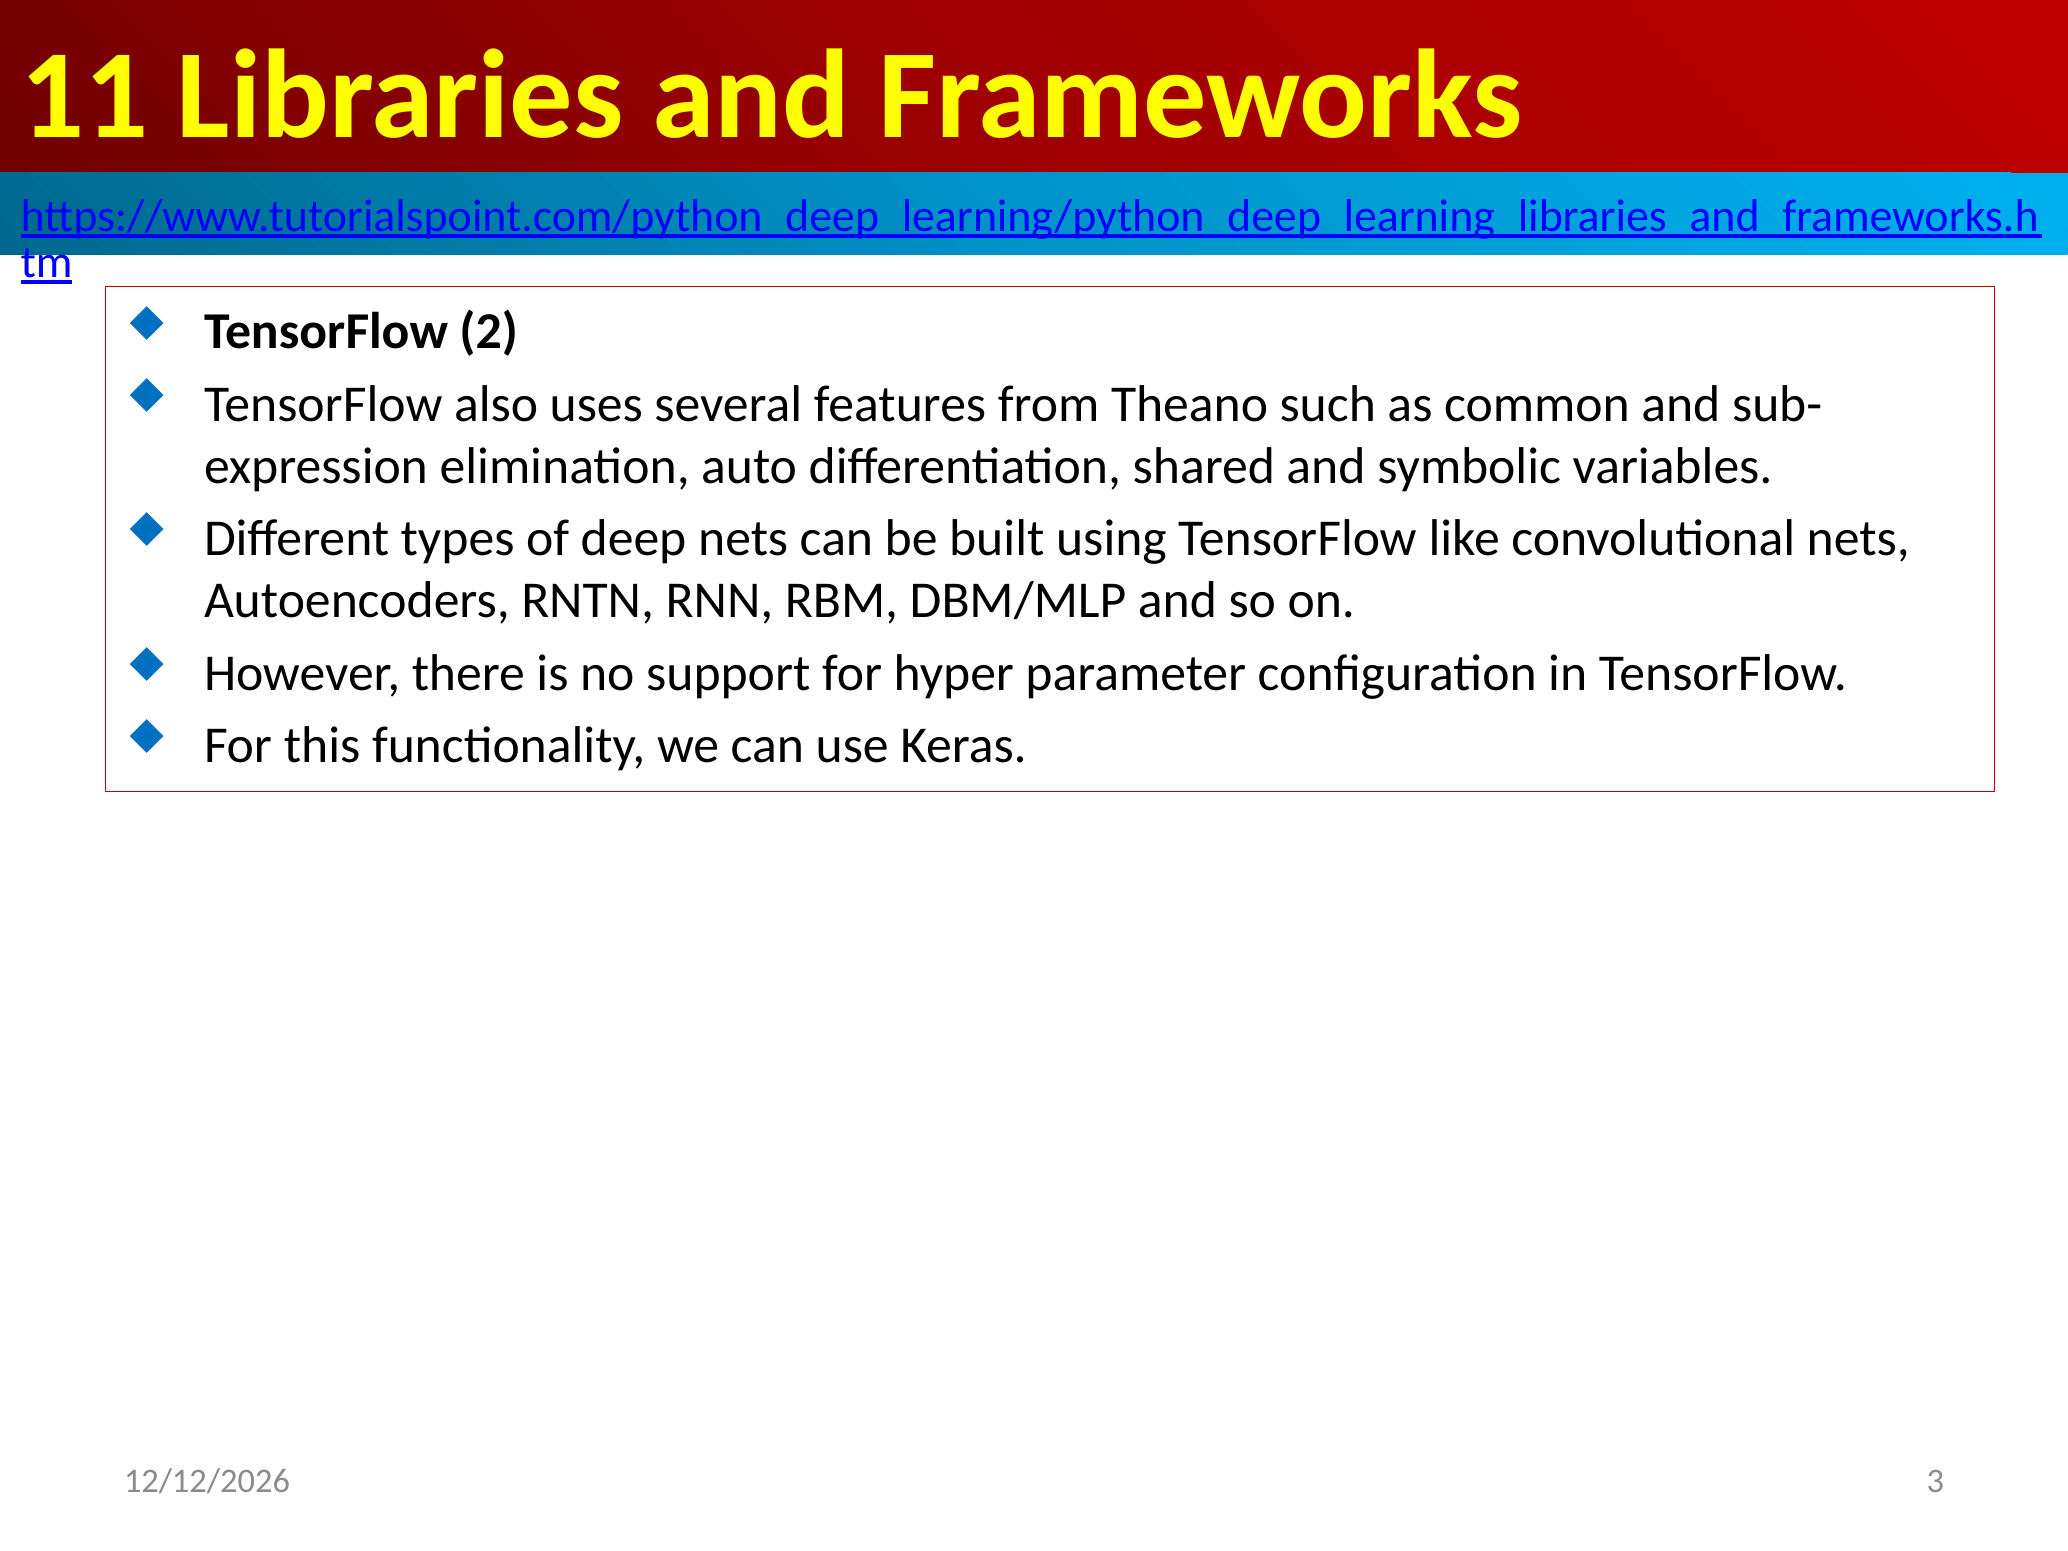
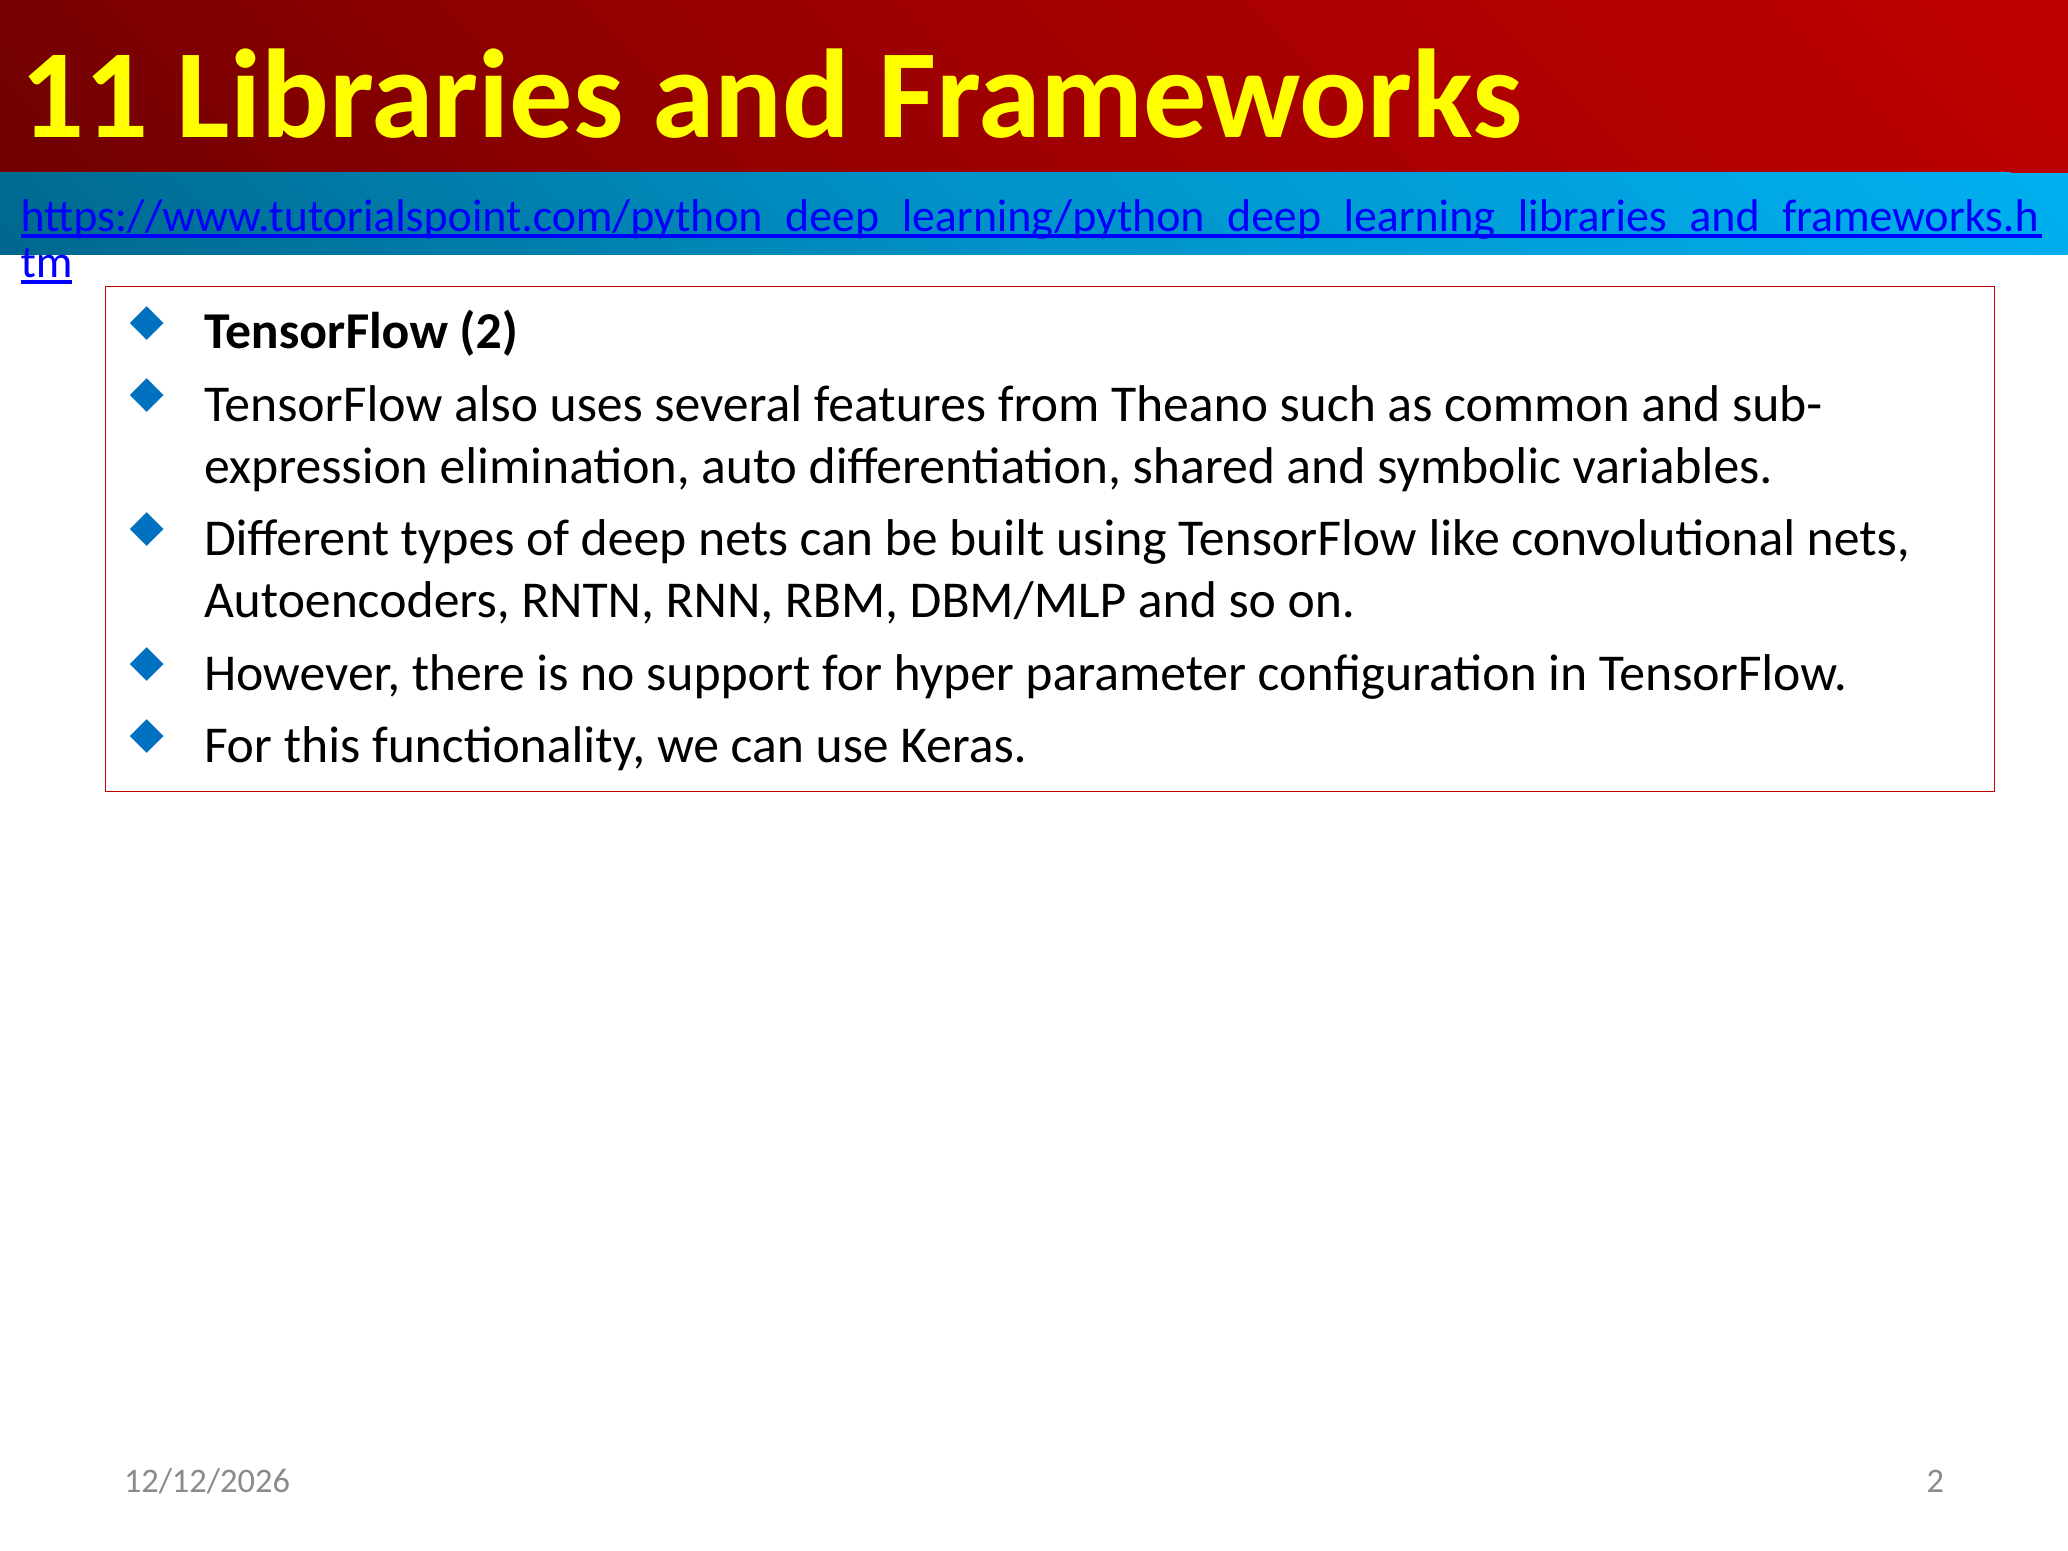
3: 3 -> 2 (1935, 1481)
